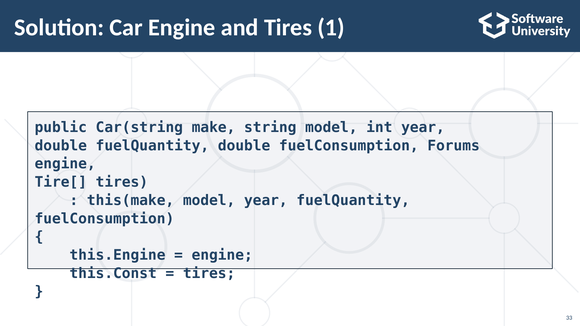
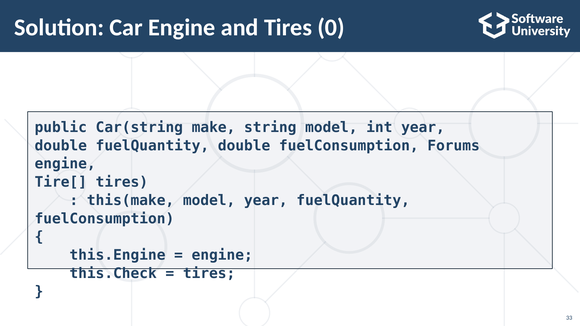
1: 1 -> 0 (331, 27)
this.Const: this.Const -> this.Check (113, 274)
